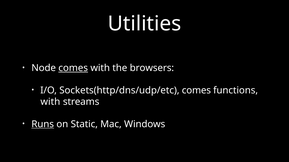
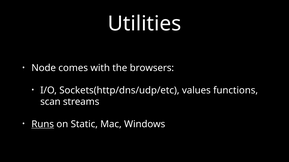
comes underline: present -> none (73, 68)
Sockets(http/dns/udp/etc comes: comes -> values (196, 91)
with: with -> scan (50, 102)
